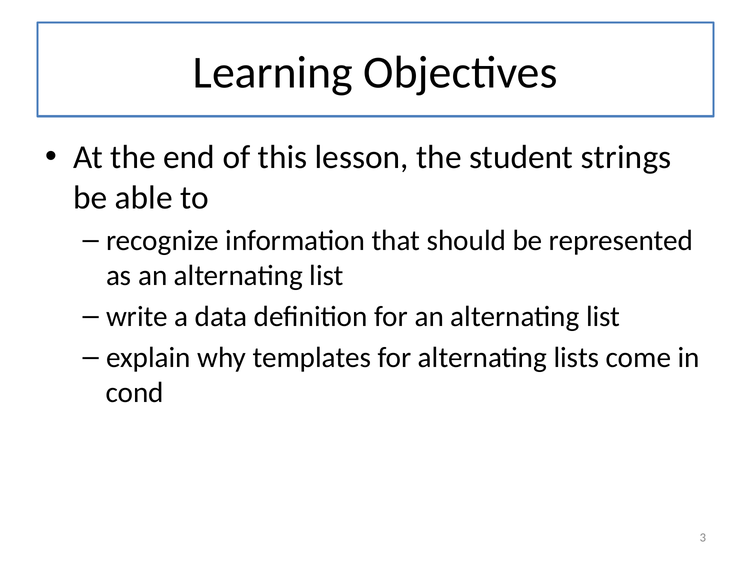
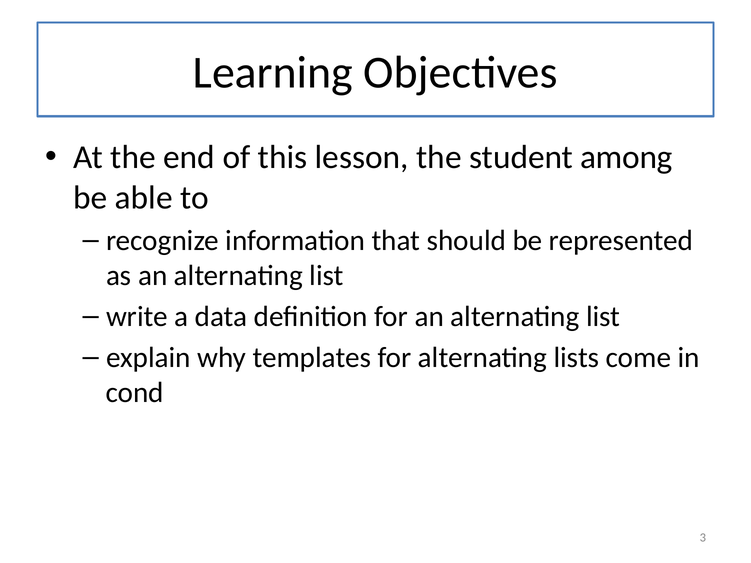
strings: strings -> among (626, 158)
